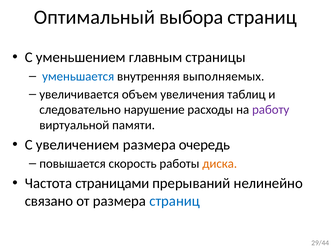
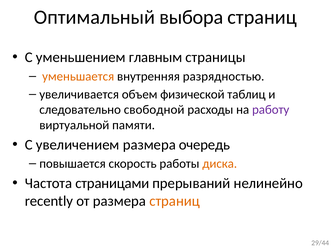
уменьшается colour: blue -> orange (78, 76)
выполняемых: выполняемых -> разрядностью (224, 76)
увеличения: увеличения -> физической (192, 94)
нарушение: нарушение -> свободной (154, 110)
связано: связано -> recently (49, 201)
страниц colour: blue -> orange (175, 201)
